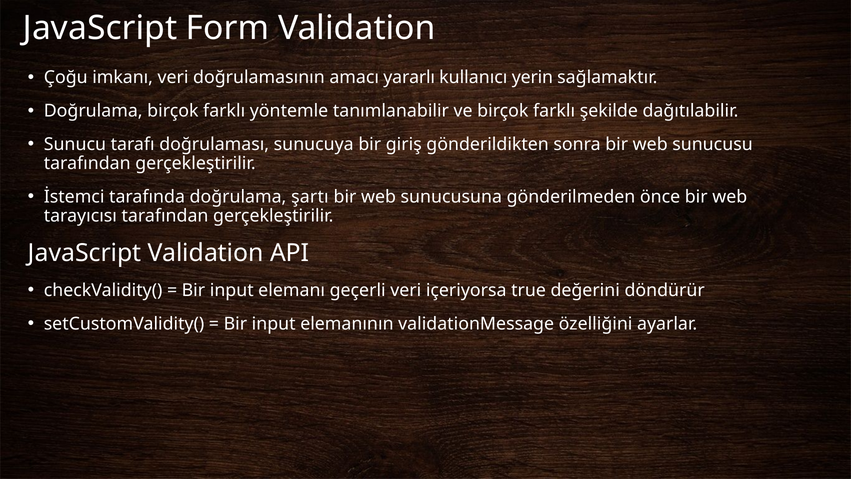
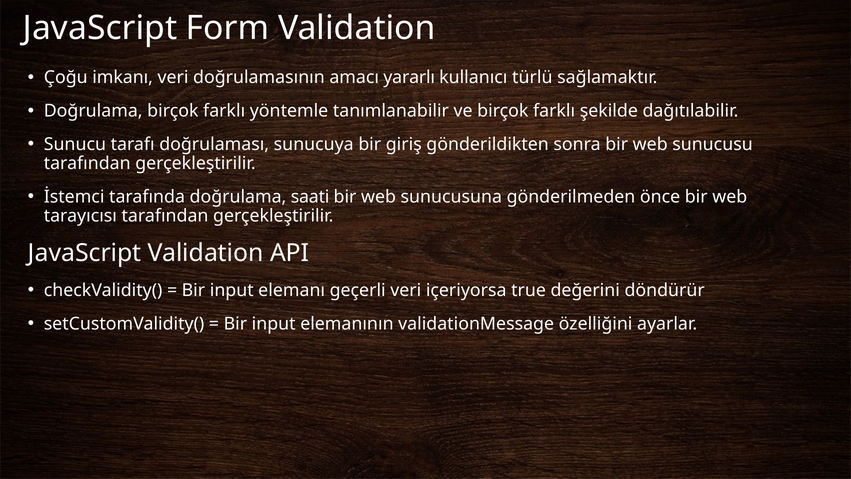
yerin: yerin -> türlü (532, 78)
şartı: şartı -> saati (310, 197)
